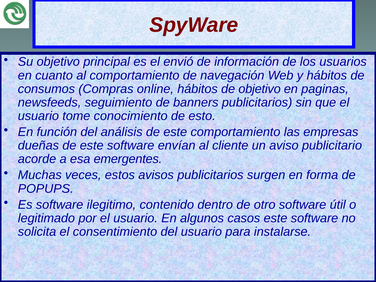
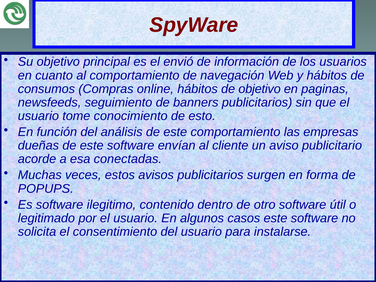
emergentes: emergentes -> conectadas (128, 159)
